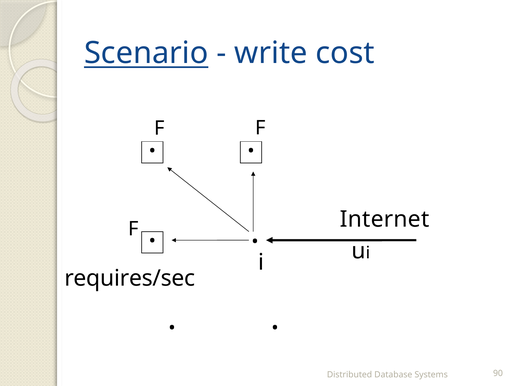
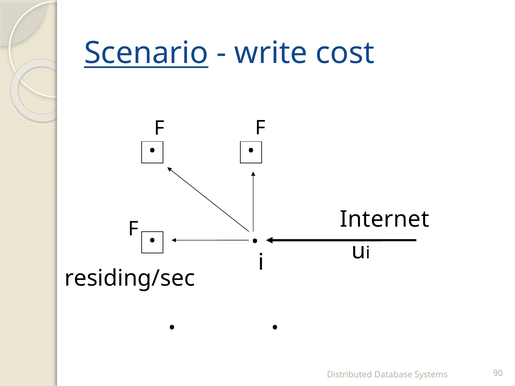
requires/sec: requires/sec -> residing/sec (130, 279)
